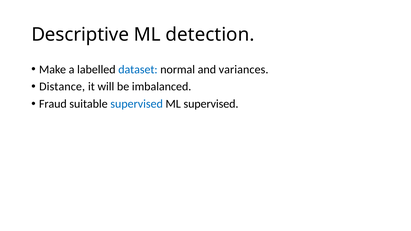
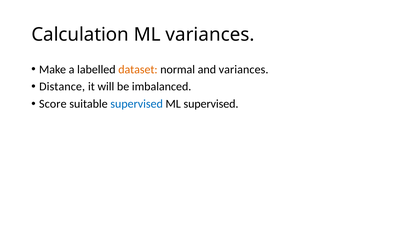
Descriptive: Descriptive -> Calculation (80, 35)
ML detection: detection -> variances (210, 35)
dataset colour: blue -> orange (138, 69)
Fraud: Fraud -> Score (53, 104)
